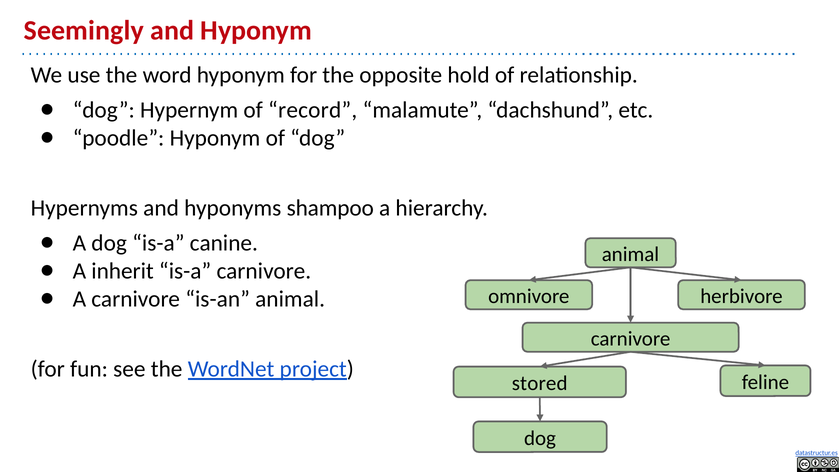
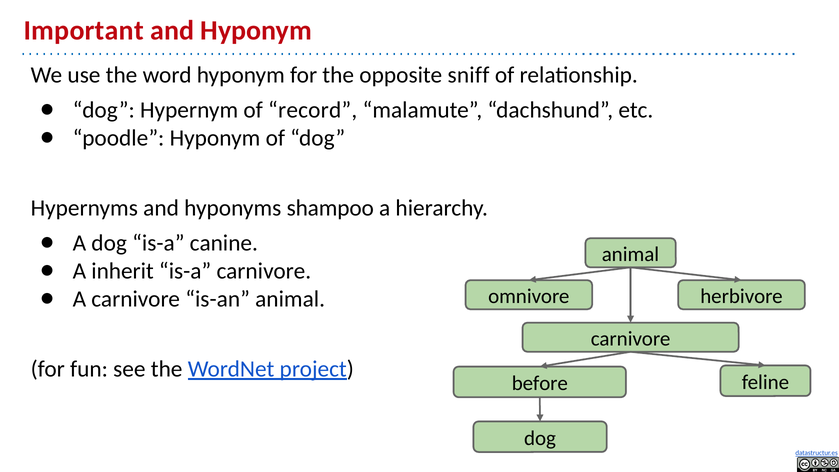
Seemingly: Seemingly -> Important (84, 31)
hold: hold -> sniff (468, 75)
stored: stored -> before (540, 383)
